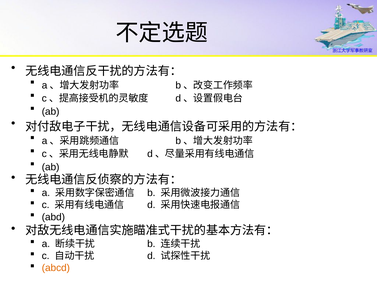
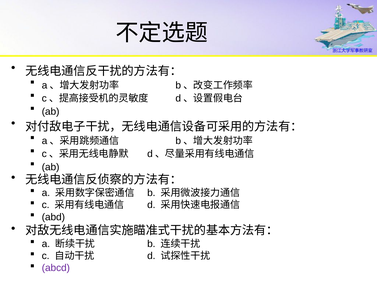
abcd colour: orange -> purple (56, 268)
